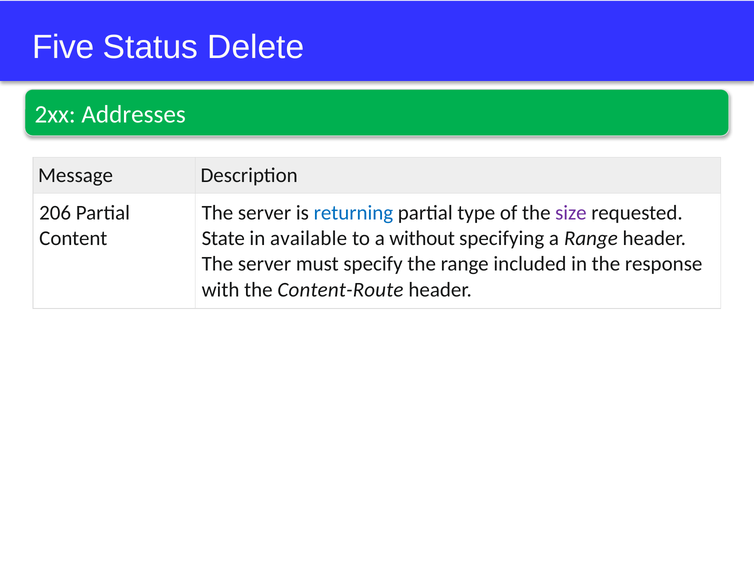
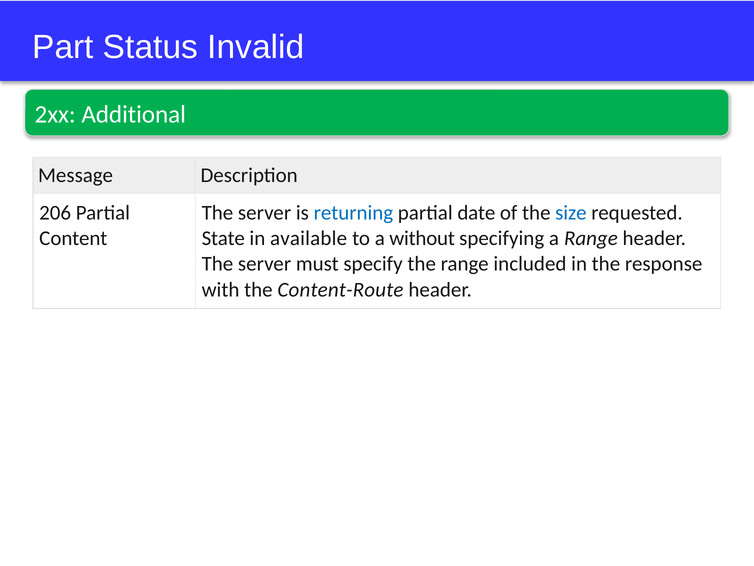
Five: Five -> Part (63, 47)
Delete: Delete -> Invalid (256, 47)
Addresses: Addresses -> Additional (134, 114)
type: type -> date (476, 212)
size colour: purple -> blue (571, 212)
